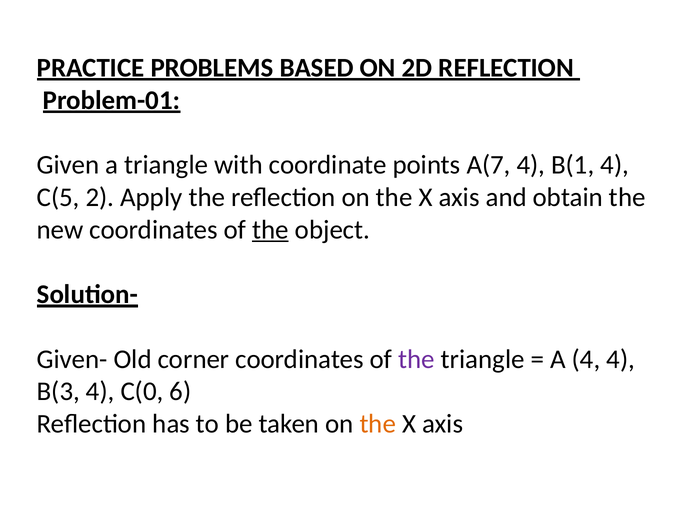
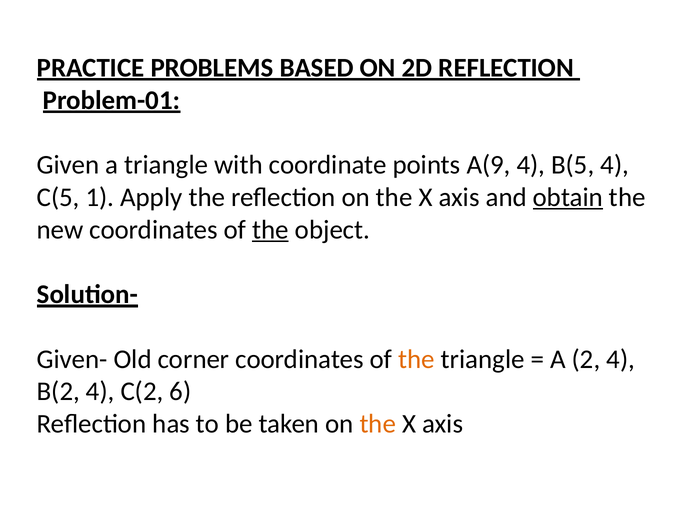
A(7: A(7 -> A(9 (489, 165)
B(1: B(1 -> B(5 (573, 165)
2: 2 -> 1 (100, 197)
obtain underline: none -> present (568, 197)
the colour: purple -> orange (417, 359)
A 4: 4 -> 2 (586, 359)
B(3: B(3 -> B(2 (58, 391)
C(0: C(0 -> C(2 (142, 391)
